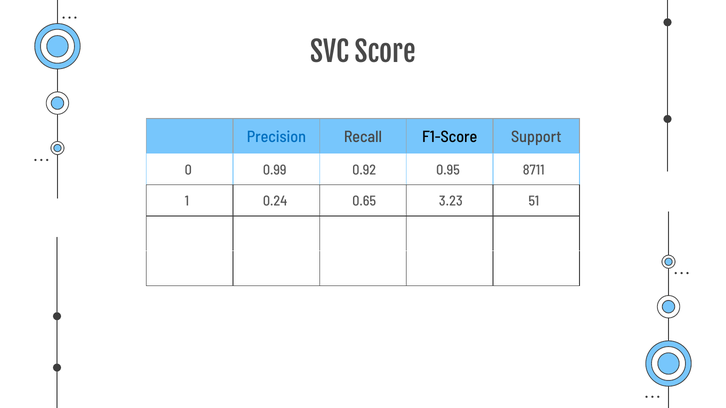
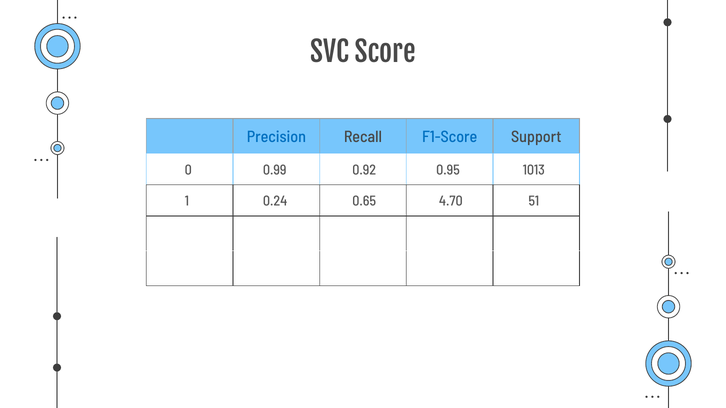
F1-Score colour: black -> blue (450, 137)
8711: 8711 -> 1013 (534, 170)
3.23: 3.23 -> 4.70 (451, 202)
